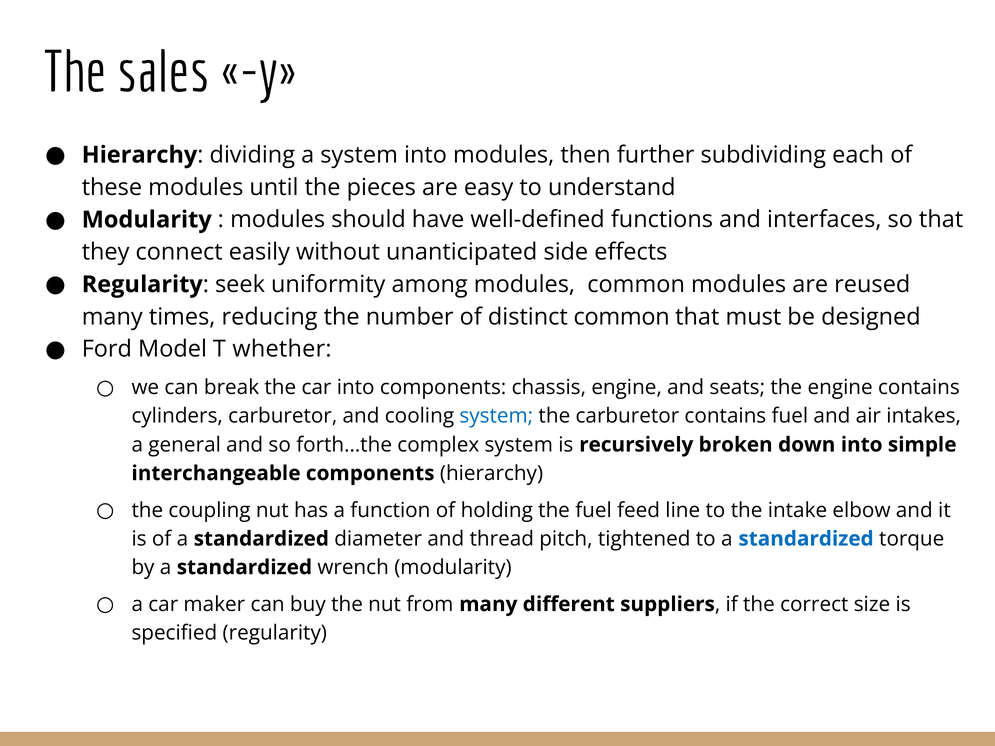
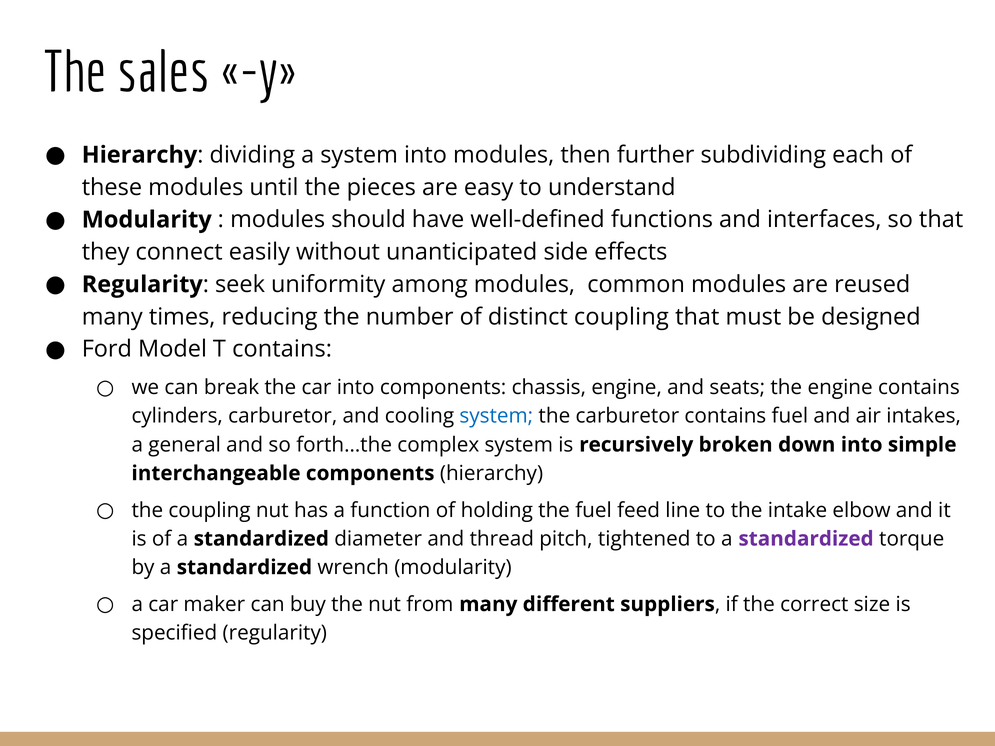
distinct common: common -> coupling (621, 317)
T whether: whether -> contains (282, 349)
standardized colour: blue -> purple (806, 539)
